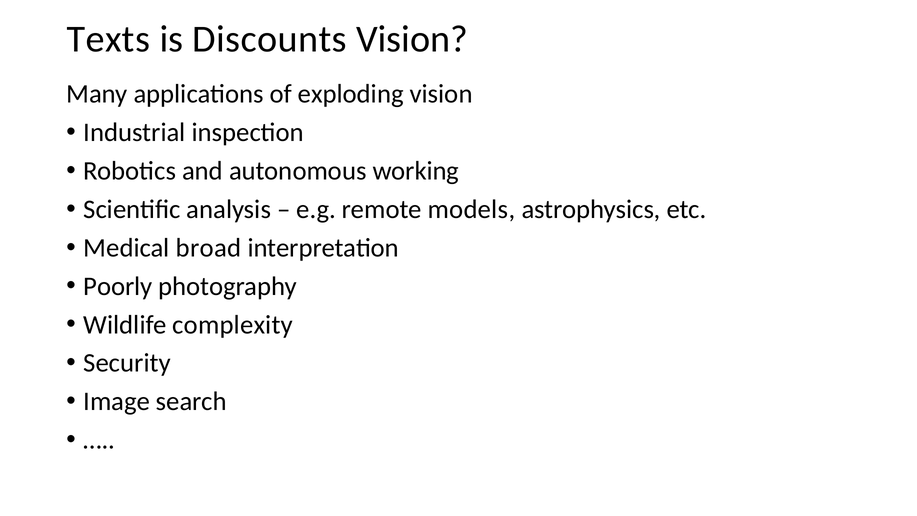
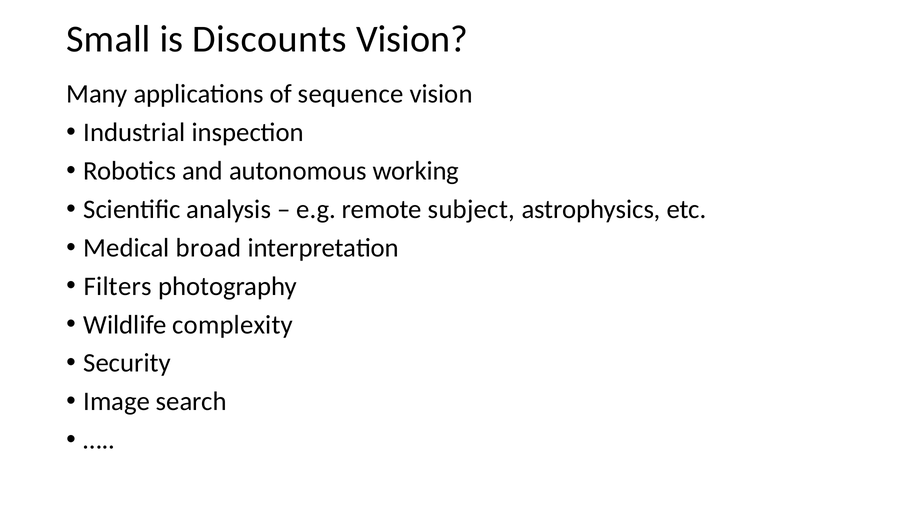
Texts: Texts -> Small (108, 39)
exploding: exploding -> sequence (351, 94)
models: models -> subject (471, 209)
Poorly: Poorly -> Filters (118, 286)
